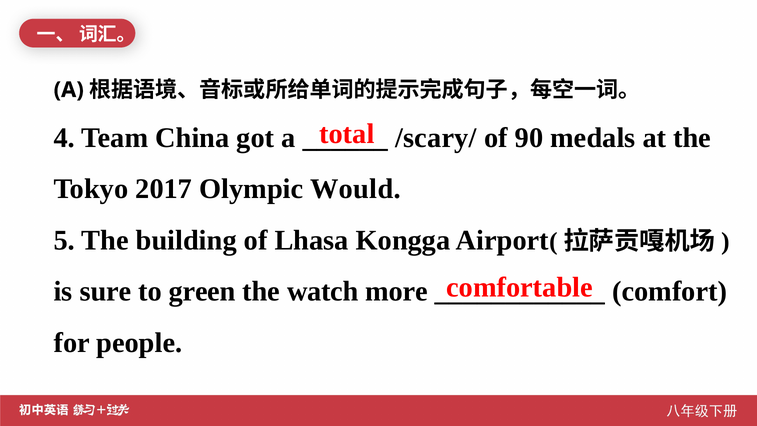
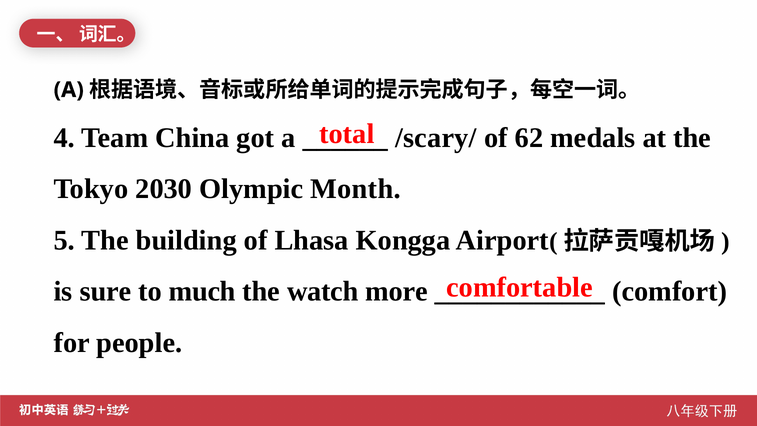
90: 90 -> 62 (529, 138)
2017: 2017 -> 2030 (164, 189)
Would: Would -> Month (356, 189)
green: green -> much (202, 291)
